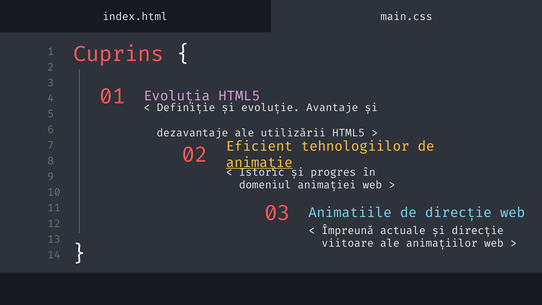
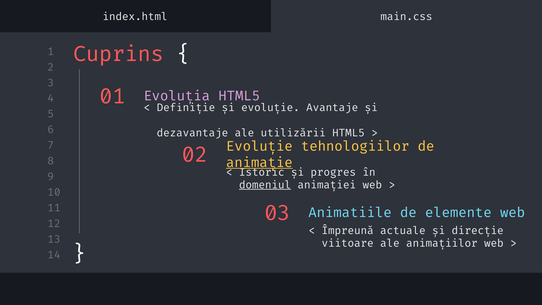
Eficient: Eficient -> Evoluție (259, 146)
domeniul underline: none -> present (265, 185)
de direcție: direcție -> elemente (459, 212)
